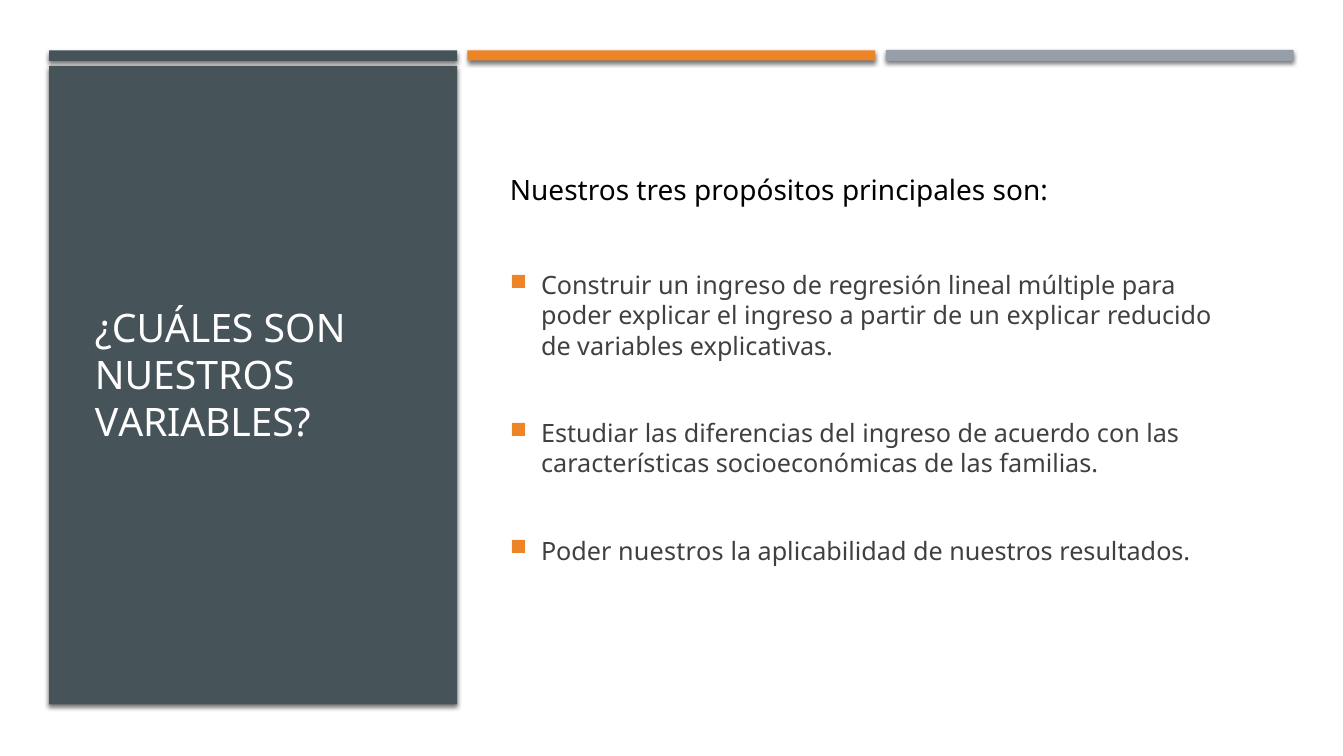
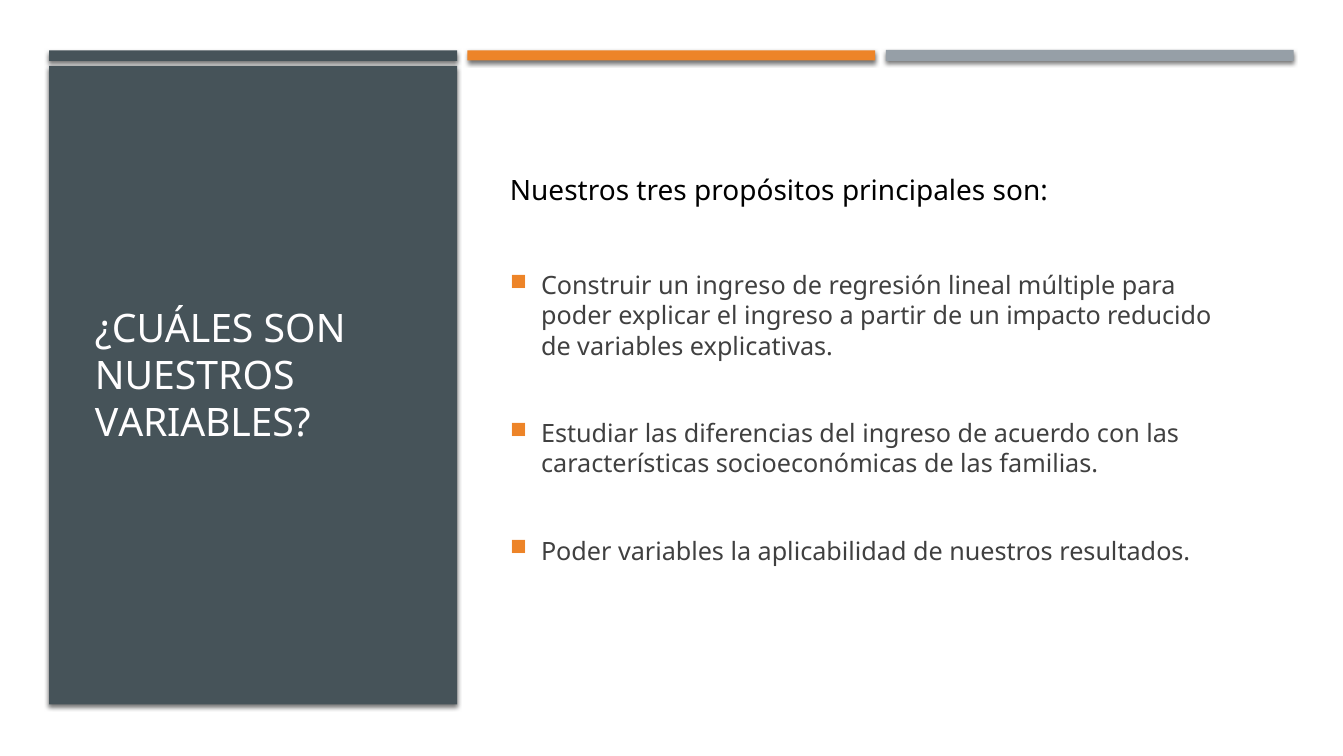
un explicar: explicar -> impacto (1054, 316)
Poder nuestros: nuestros -> variables (671, 551)
